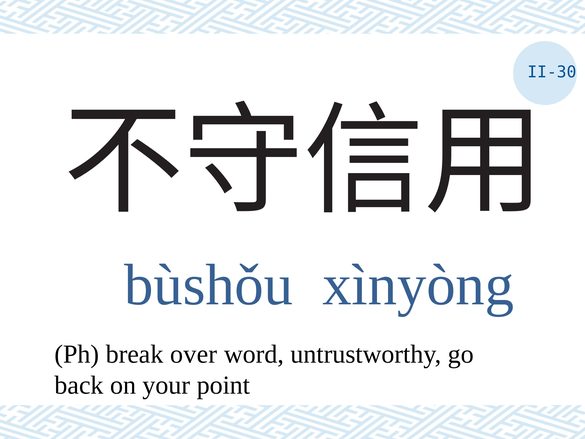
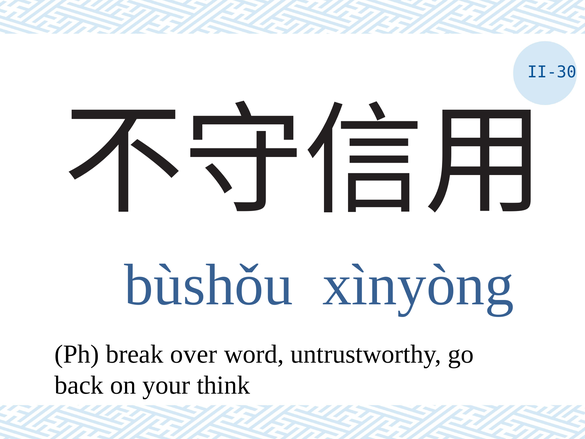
point: point -> think (223, 385)
